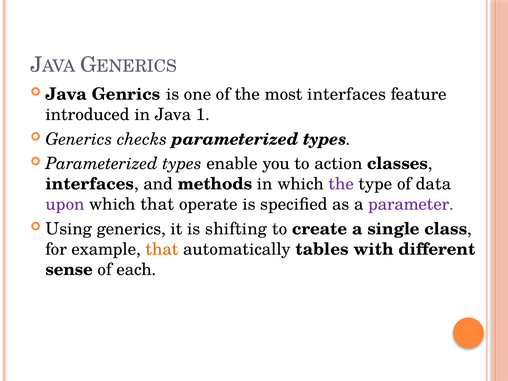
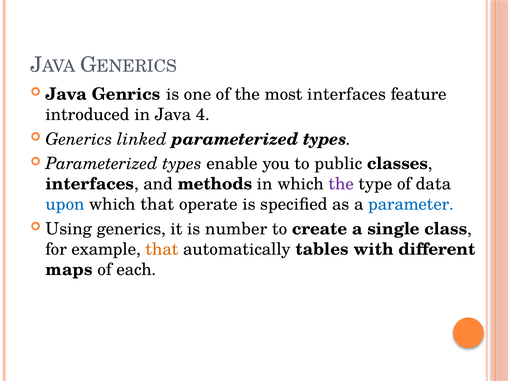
1: 1 -> 4 (203, 115)
checks: checks -> linked (142, 139)
action: action -> public (338, 164)
upon colour: purple -> blue (65, 204)
parameter colour: purple -> blue (411, 204)
shifting: shifting -> number (236, 229)
sense: sense -> maps (69, 270)
